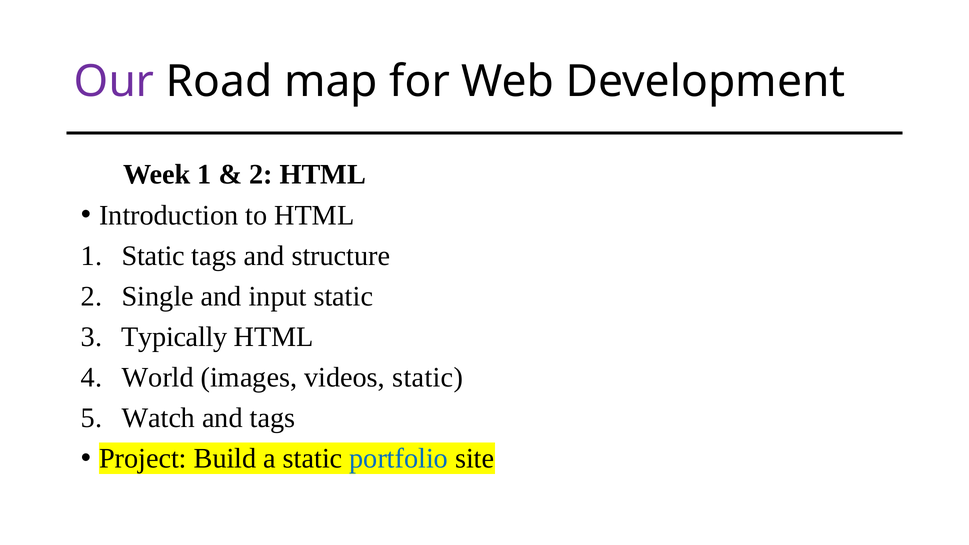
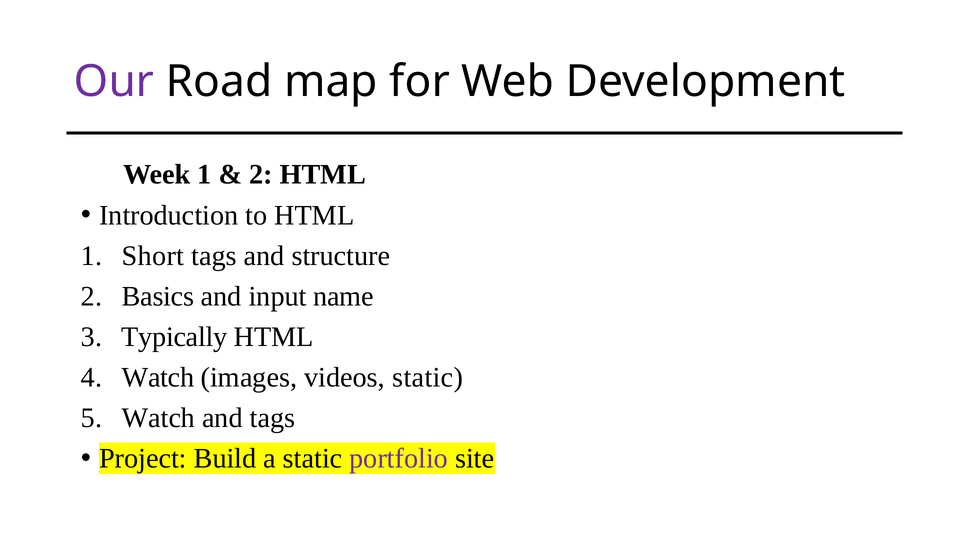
1 Static: Static -> Short (153, 256)
Single: Single -> Basics (158, 296)
input static: static -> name (343, 296)
World: World -> Watch (158, 378)
portfolio colour: blue -> purple (399, 459)
